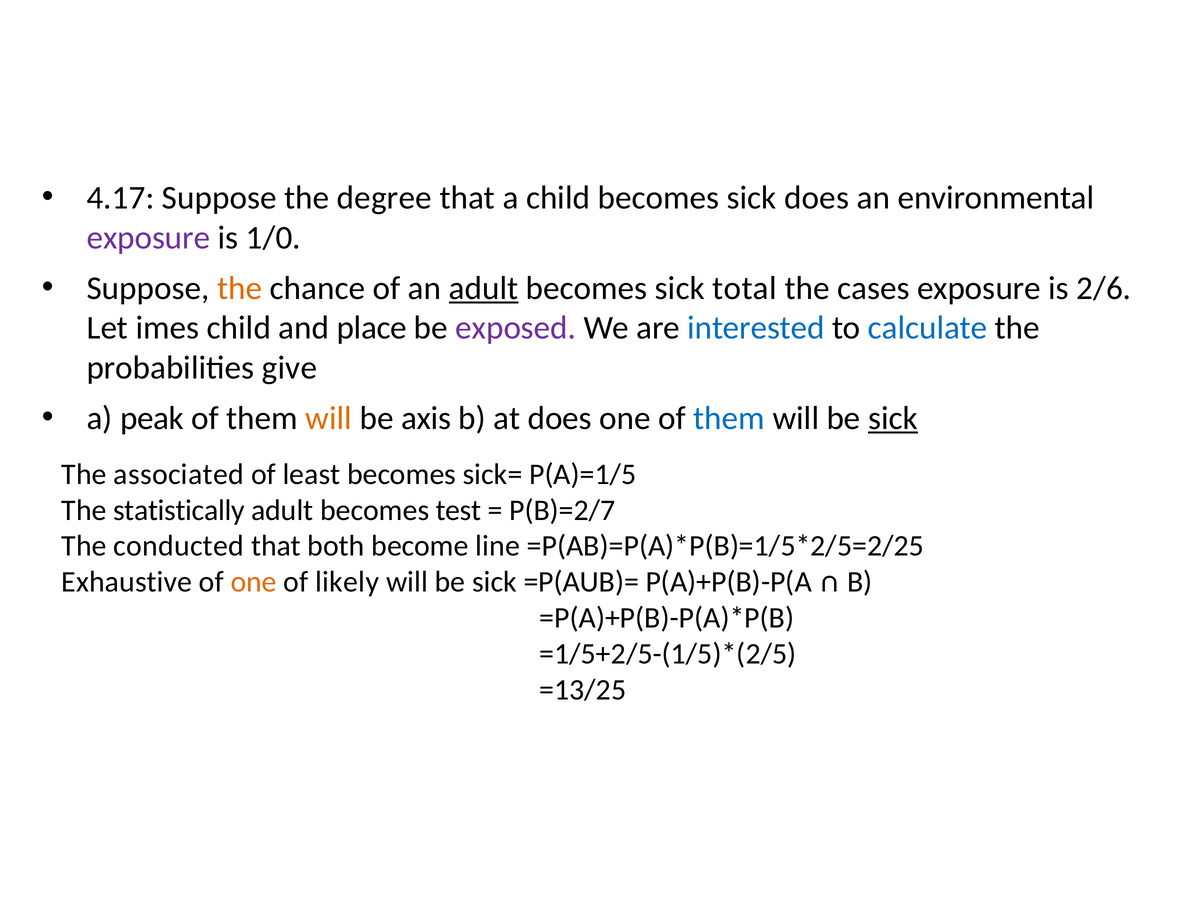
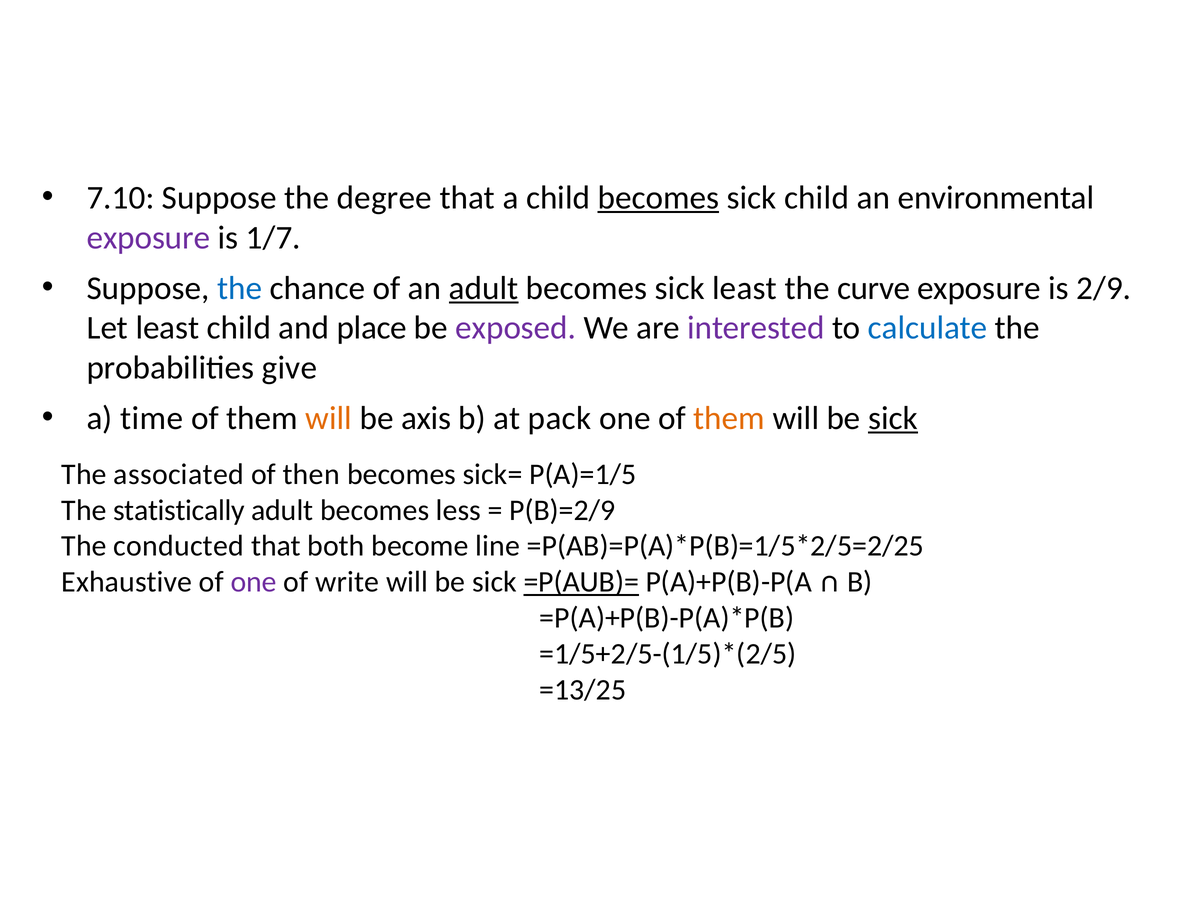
4.17: 4.17 -> 7.10 (121, 198)
becomes underline: none -> present (658, 198)
sick does: does -> child (817, 198)
1/0: 1/0 -> 1/7 (273, 237)
the colour: orange -> blue (240, 288)
sick total: total -> least (745, 288)
cases: cases -> curve (874, 288)
2/6: 2/6 -> 2/9 (1104, 288)
Let imes: imes -> least (167, 328)
interested colour: blue -> purple (756, 328)
peak: peak -> time (152, 418)
at does: does -> pack (559, 418)
them colour: blue -> orange (729, 418)
least: least -> then (311, 474)
test: test -> less (458, 510)
P(B)=2/7: P(B)=2/7 -> P(B)=2/9 (562, 510)
one colour: orange -> purple (254, 582)
likely: likely -> write (347, 582)
=P(AUB)= underline: none -> present (581, 582)
